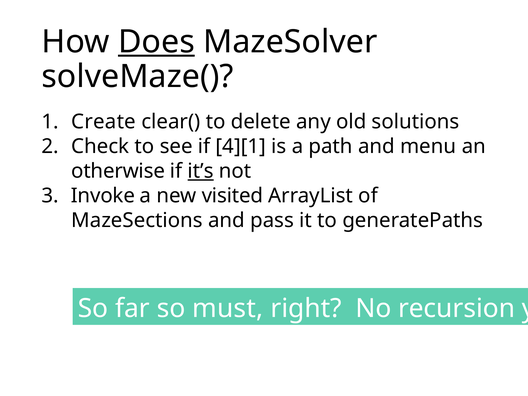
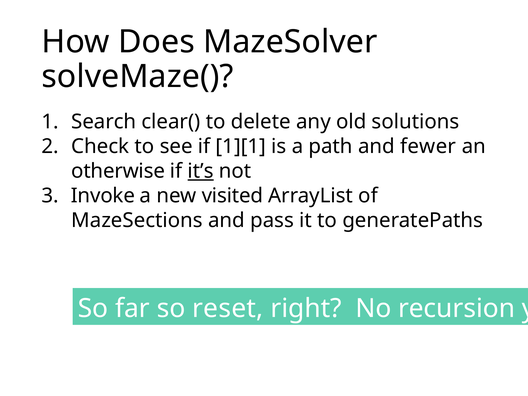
Does underline: present -> none (156, 42)
Create: Create -> Search (104, 122)
4][1: 4][1 -> 1][1 (241, 146)
menu: menu -> fewer (428, 146)
must: must -> reset (228, 308)
